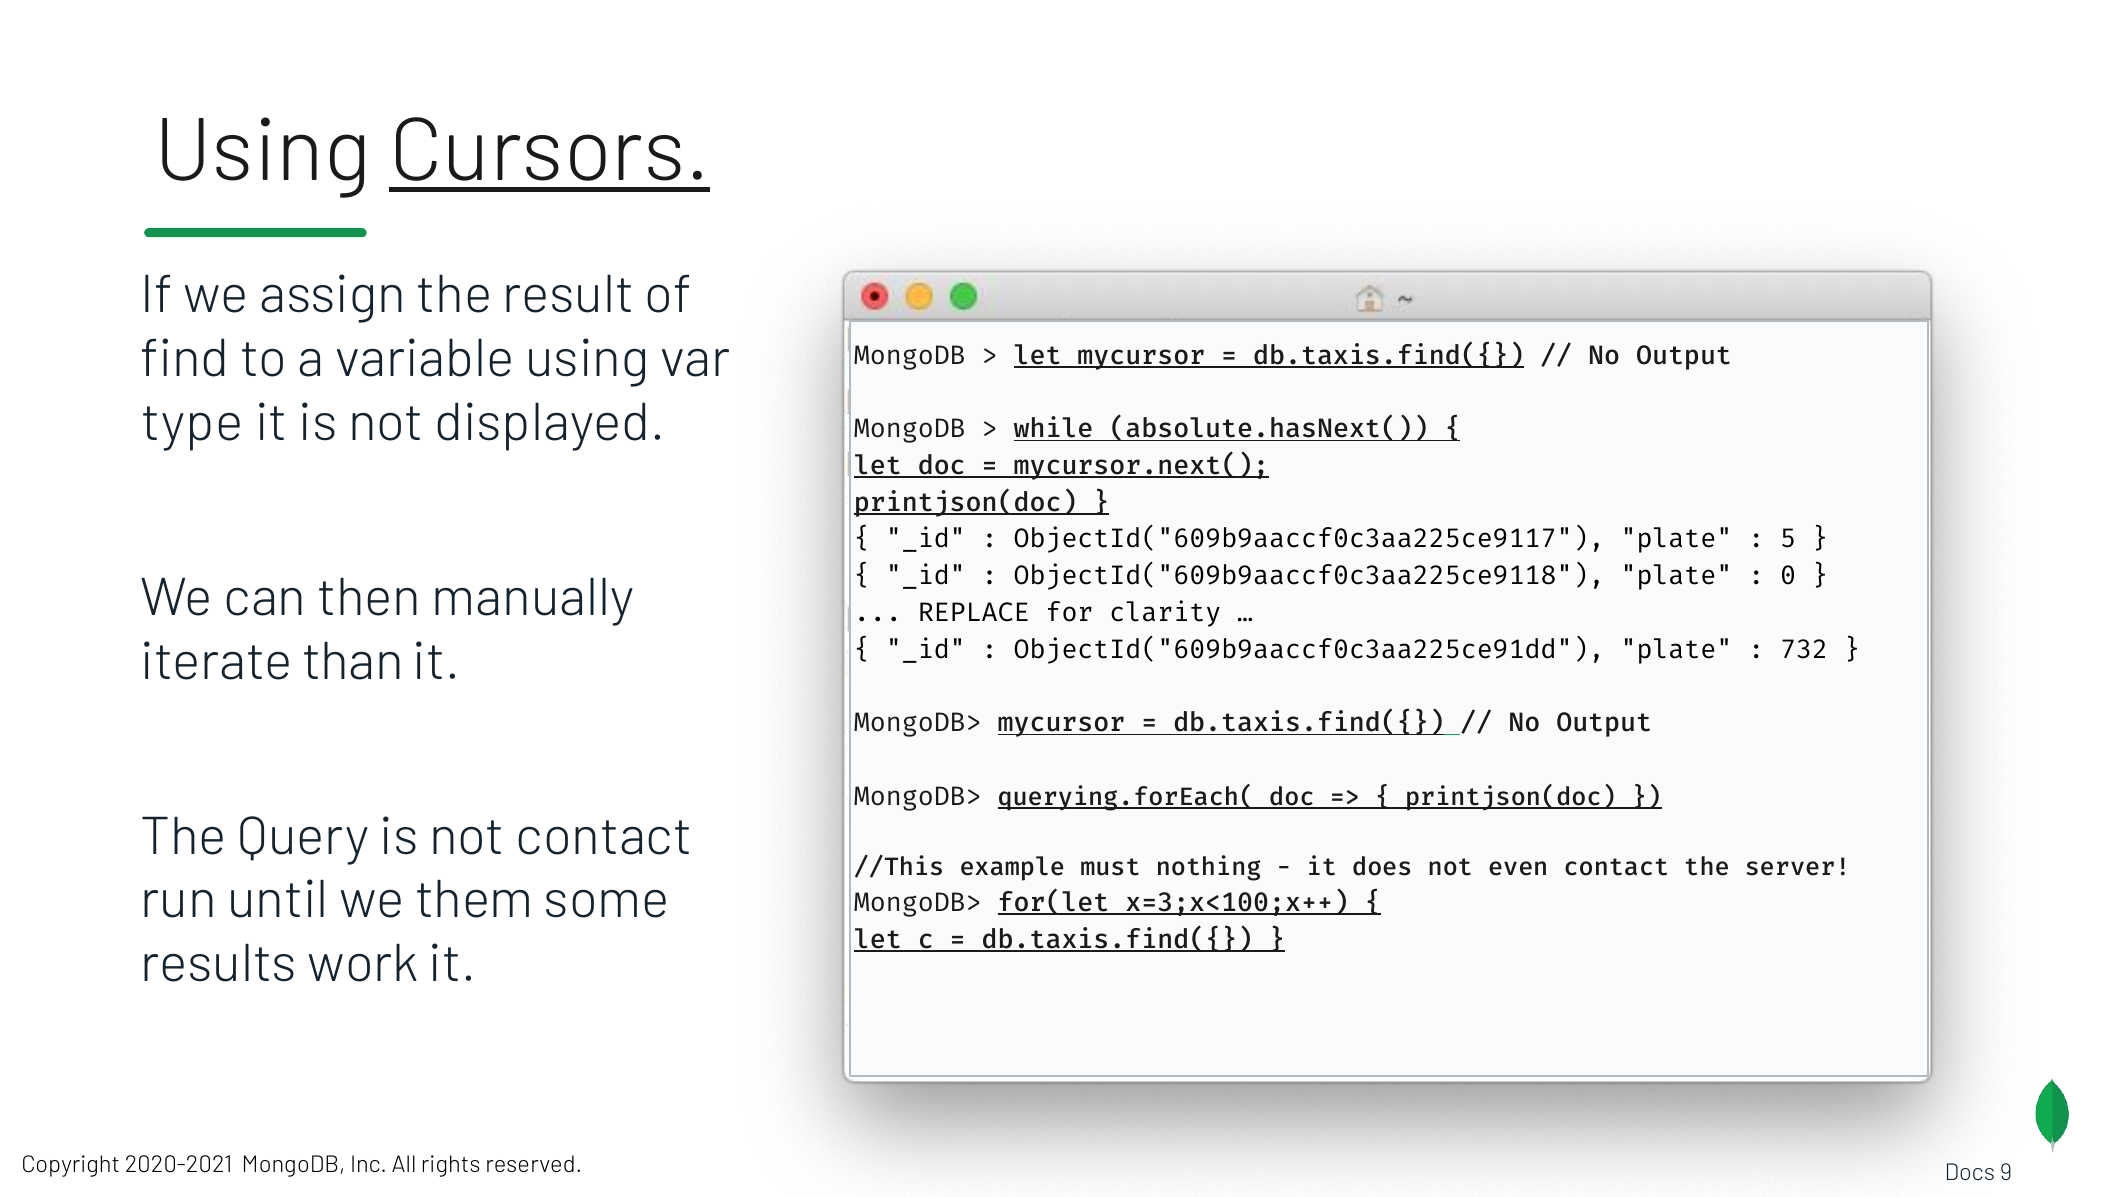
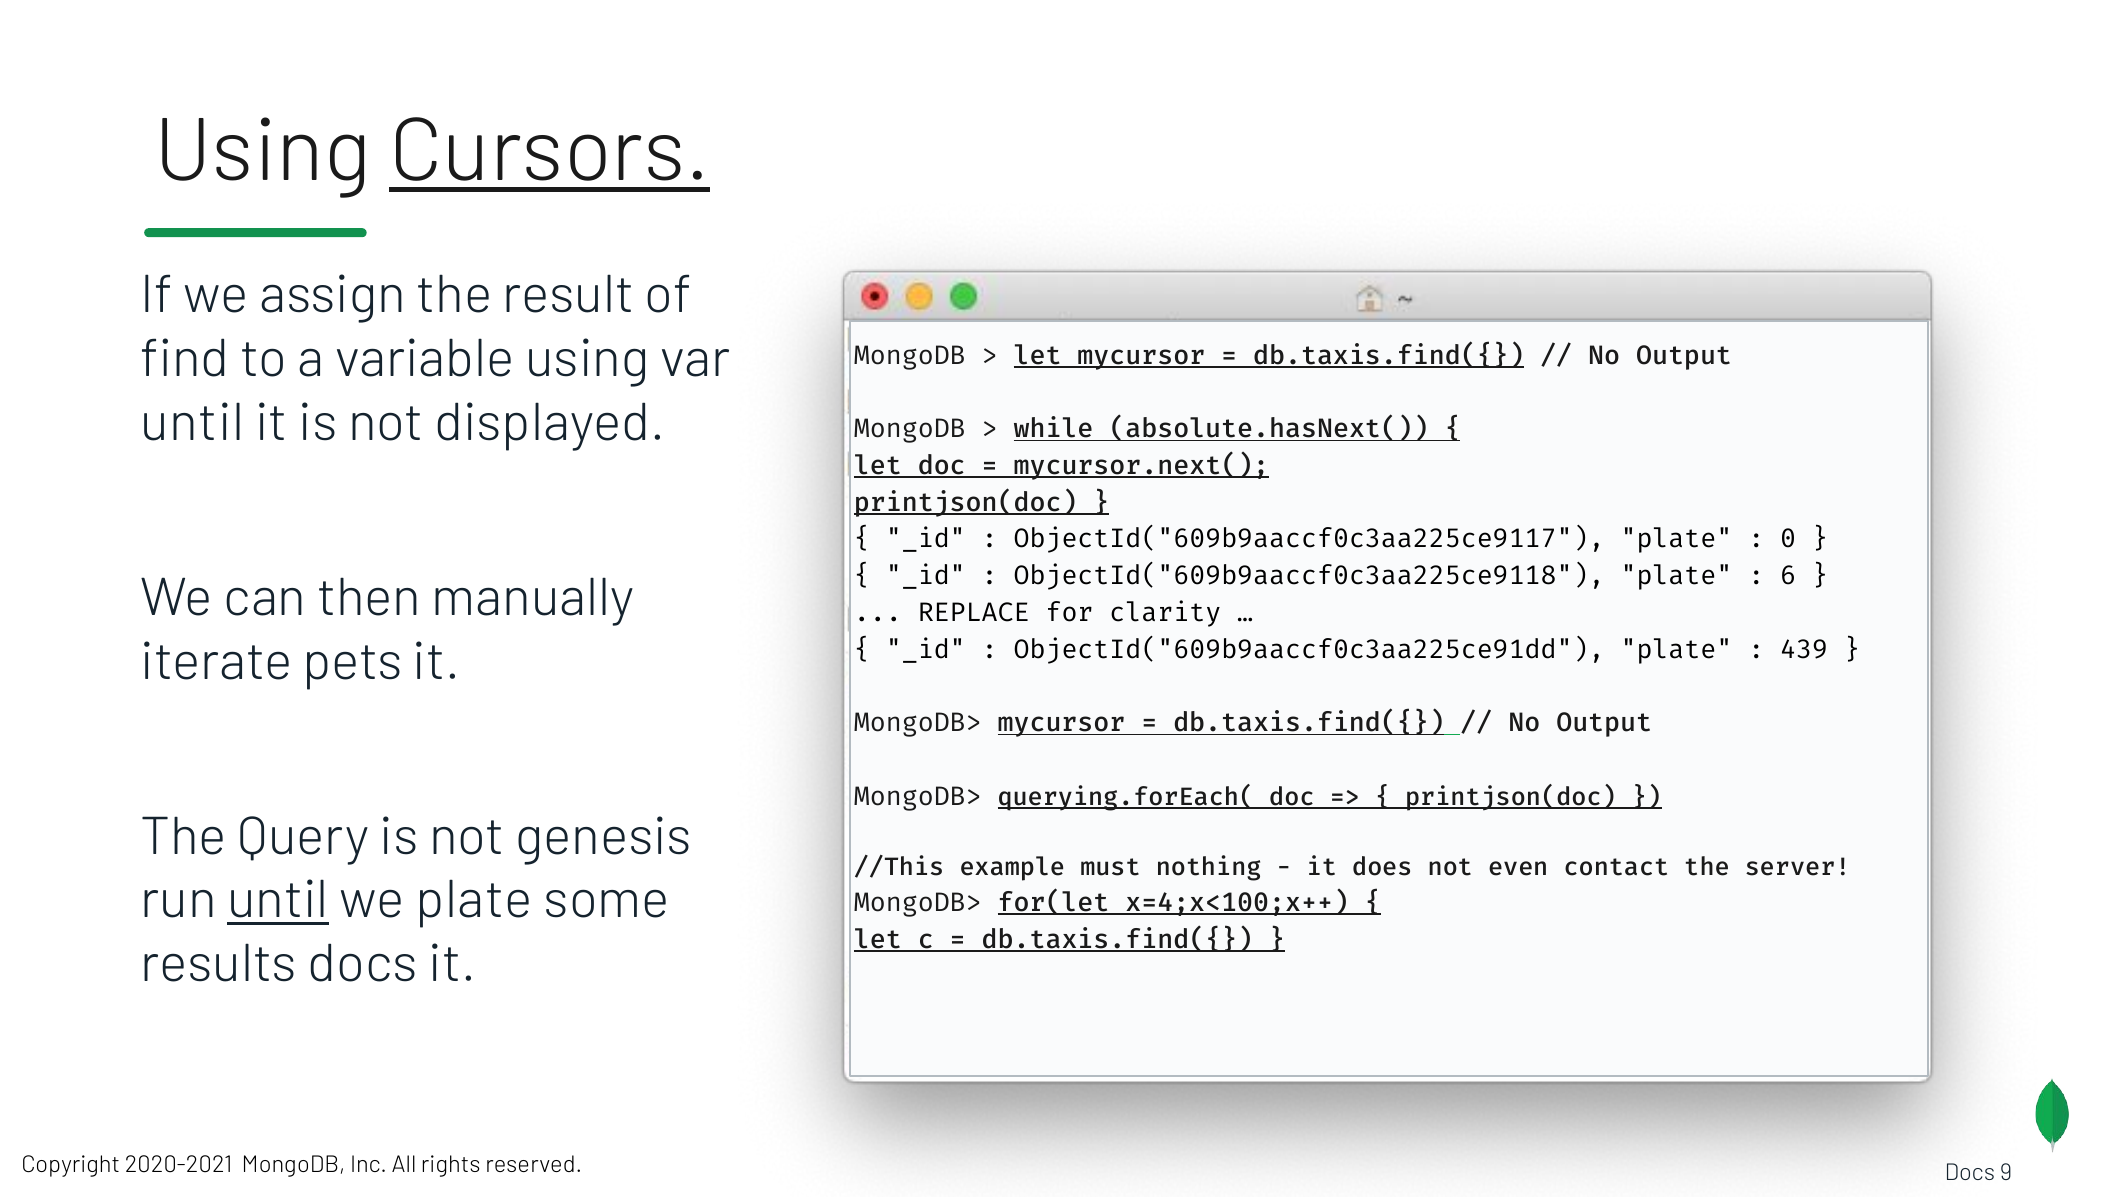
type: type -> until (192, 423)
5: 5 -> 0 (1788, 539)
0: 0 -> 6 (1788, 576)
732: 732 -> 439 (1804, 650)
than: than -> pets (353, 662)
not contact: contact -> genesis (604, 836)
until underline: none -> present (278, 900)
we them: them -> plate (474, 900)
x=3;x<100;x++: x=3;x<100;x++ -> x=4;x<100;x++ (1237, 903)
results work: work -> docs (363, 964)
